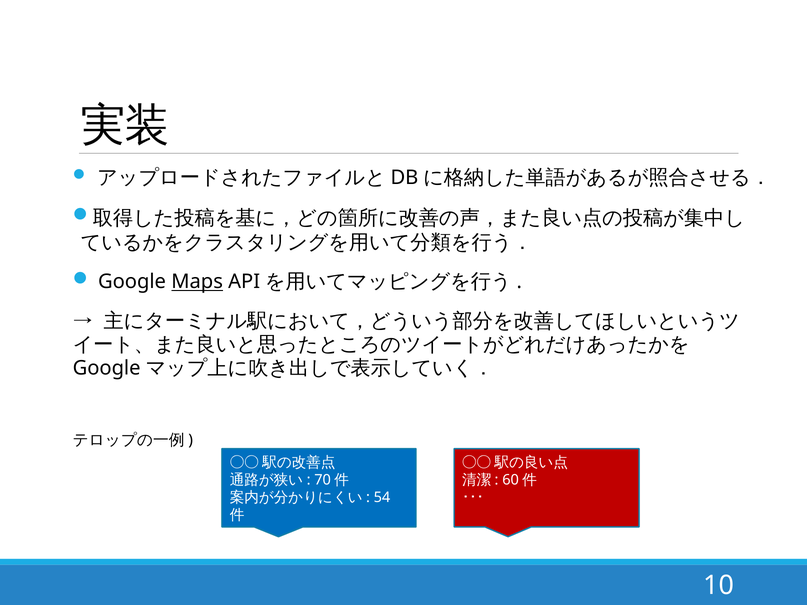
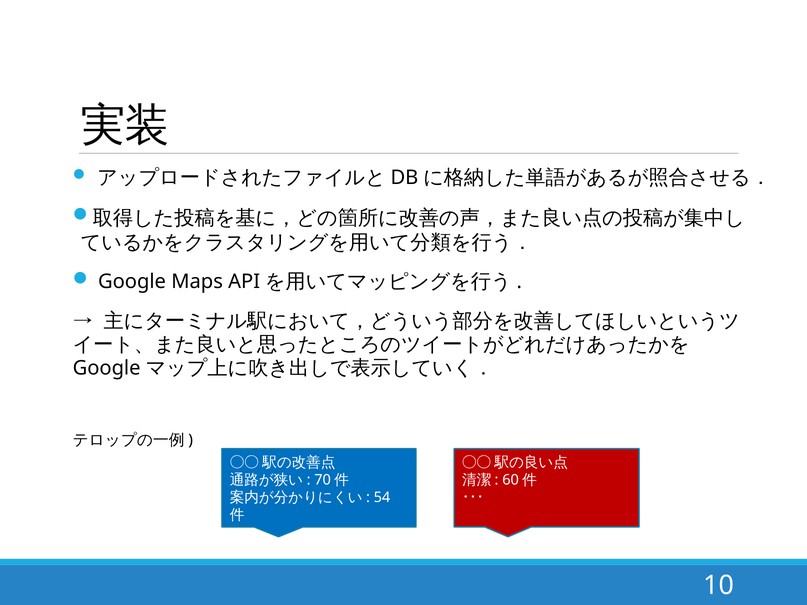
Maps underline: present -> none (197, 282)
